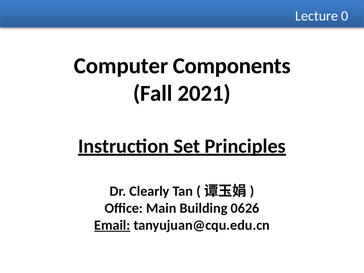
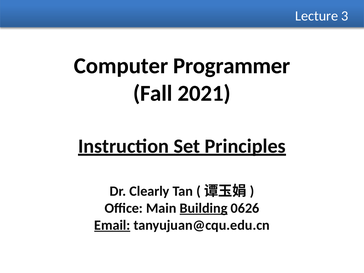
0: 0 -> 3 (345, 16)
Components: Components -> Programmer (232, 66)
Building underline: none -> present (204, 208)
